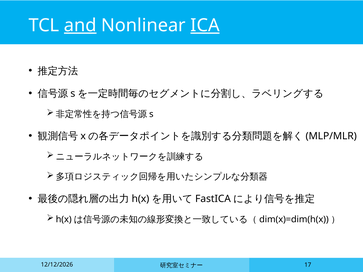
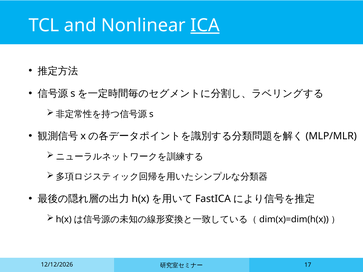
and underline: present -> none (80, 25)
